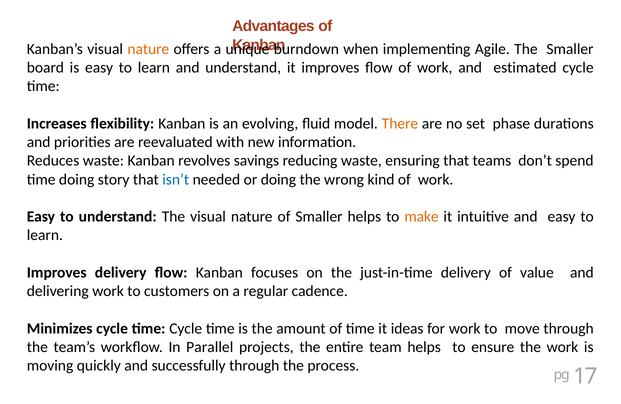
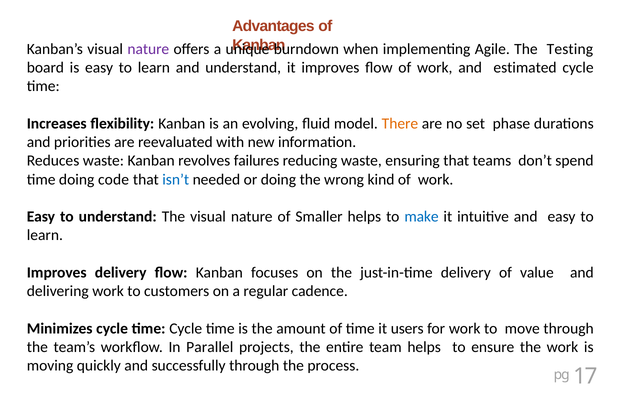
nature colour: orange -> purple (148, 49)
The Smaller: Smaller -> Testing (570, 49)
savings: savings -> failures (257, 161)
story: story -> code (114, 179)
make colour: orange -> blue (422, 217)
ideas: ideas -> users (407, 328)
